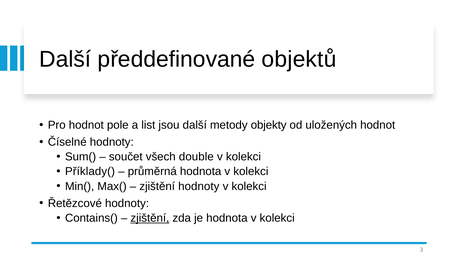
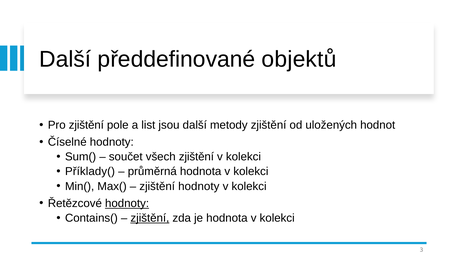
Pro hodnot: hodnot -> zjištění (86, 125)
metody objekty: objekty -> zjištění (269, 125)
všech double: double -> zjištění (196, 157)
hodnoty underline: none -> present (127, 204)
